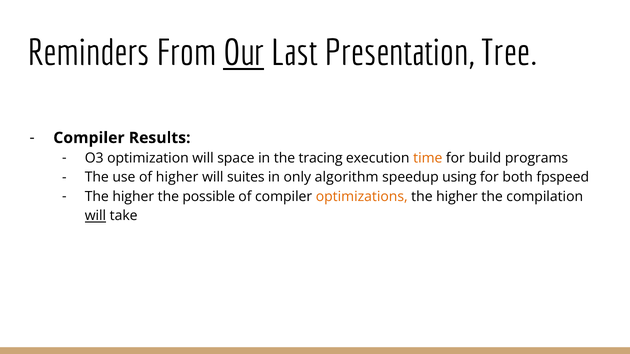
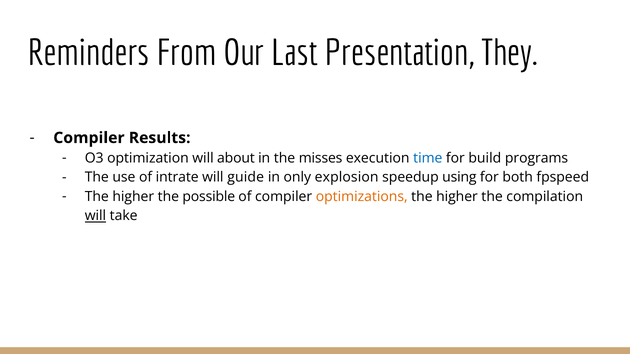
Our underline: present -> none (244, 53)
Tree: Tree -> They (510, 53)
space: space -> about (236, 158)
tracing: tracing -> misses (321, 158)
time colour: orange -> blue (428, 158)
of higher: higher -> intrate (177, 178)
suites: suites -> guide (246, 178)
algorithm: algorithm -> explosion (347, 178)
